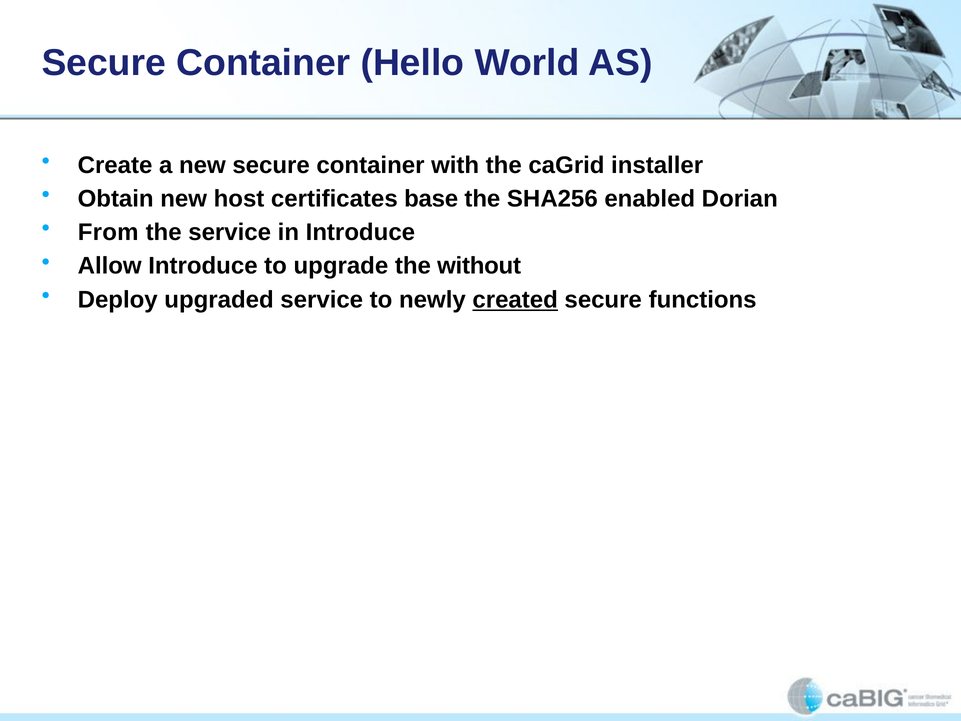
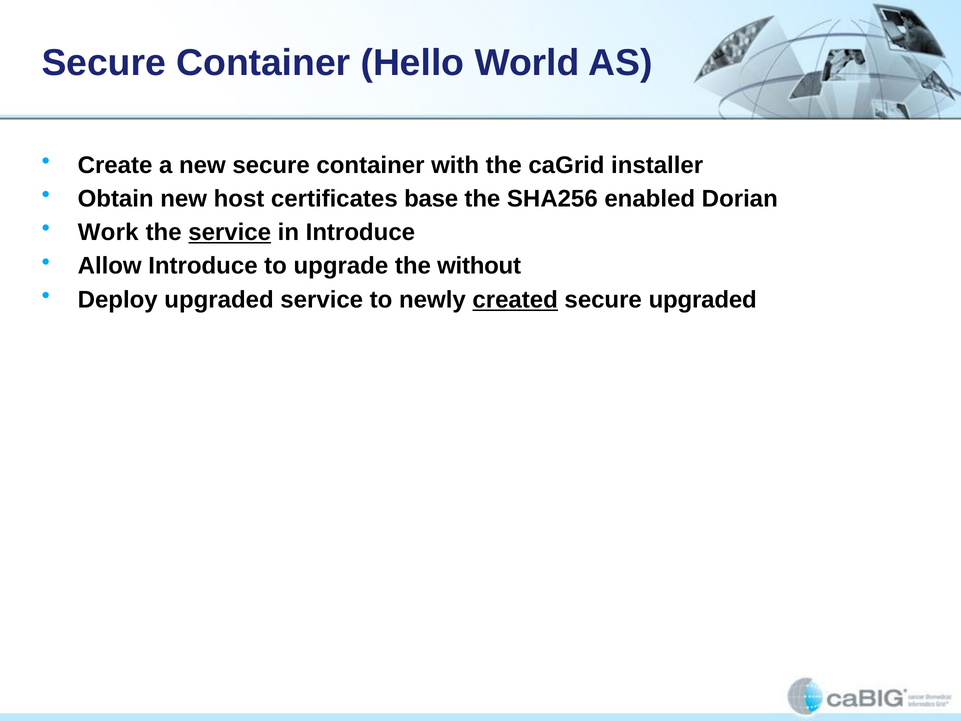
From: From -> Work (108, 232)
service underline: none -> present (230, 232)
secure functions: functions -> upgraded (703, 300)
